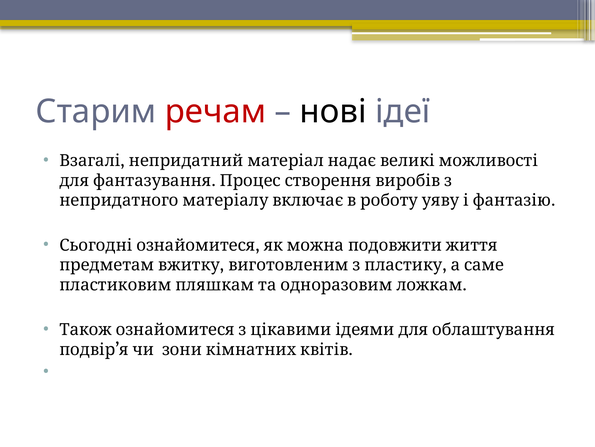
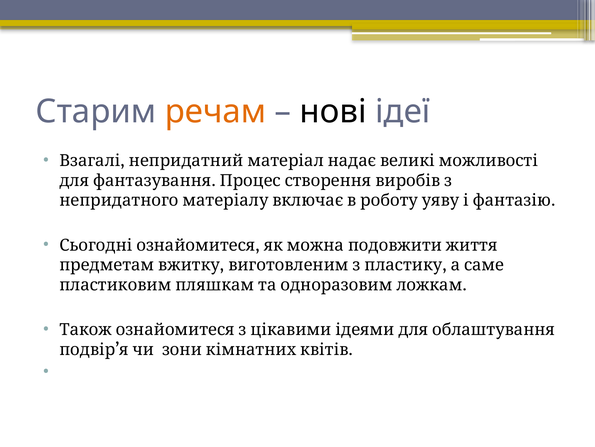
речам colour: red -> orange (215, 111)
